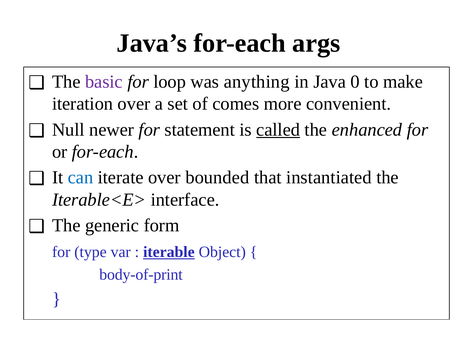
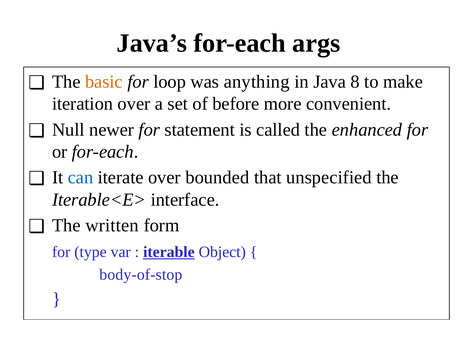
basic colour: purple -> orange (104, 82)
0: 0 -> 8 (355, 82)
comes: comes -> before (236, 104)
called underline: present -> none (278, 130)
instantiated: instantiated -> unspecified (329, 177)
generic: generic -> written (112, 225)
body-of-print: body-of-print -> body-of-stop (141, 275)
